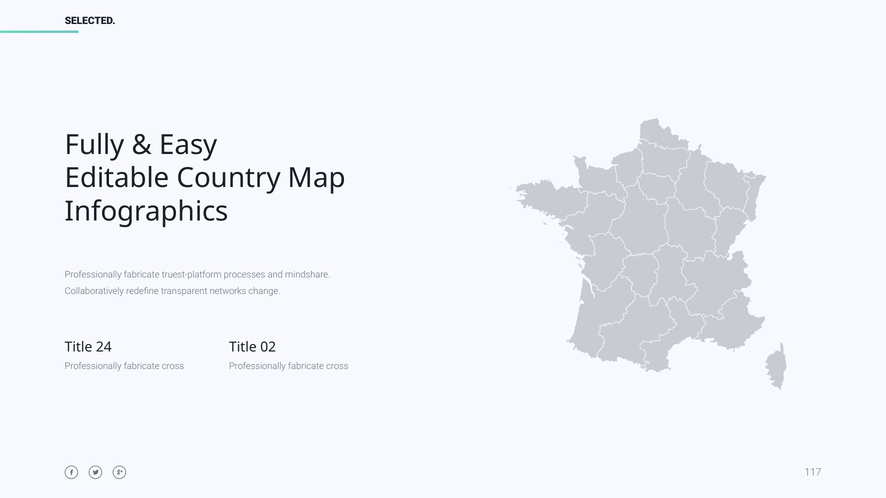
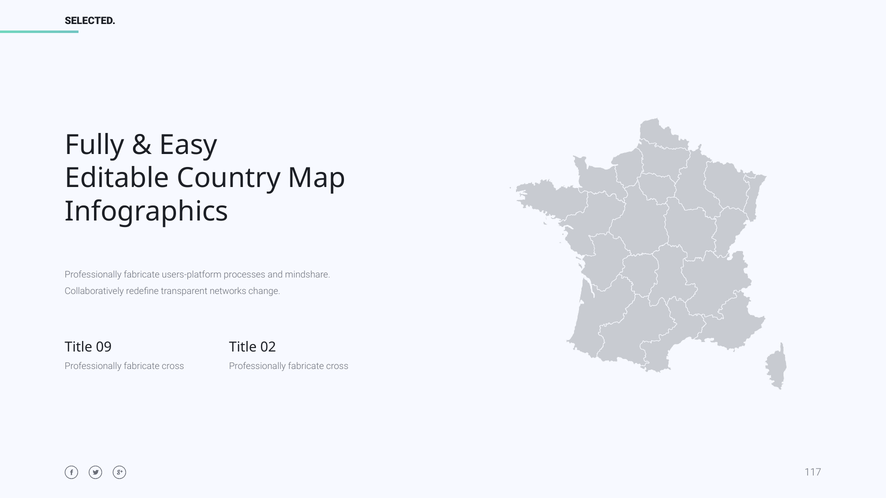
truest-platform: truest-platform -> users-platform (192, 275)
24: 24 -> 09 (104, 348)
